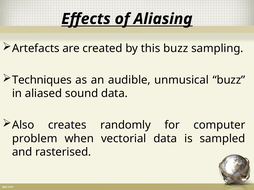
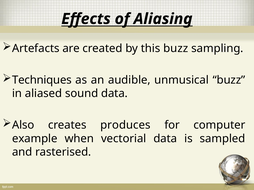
randomly: randomly -> produces (125, 125)
problem: problem -> example (35, 139)
